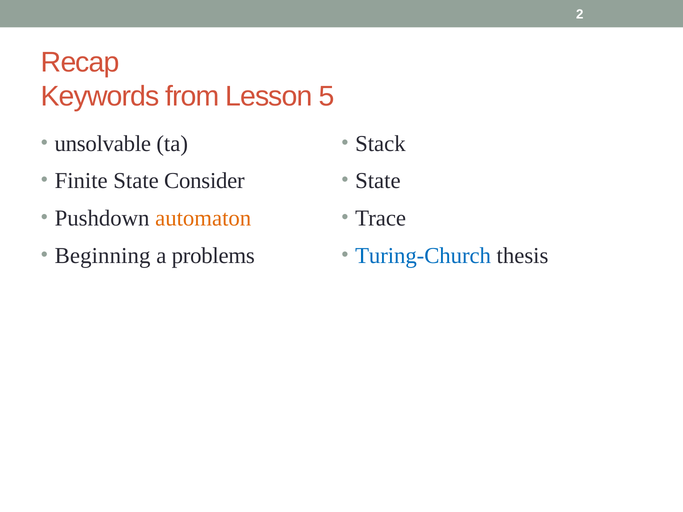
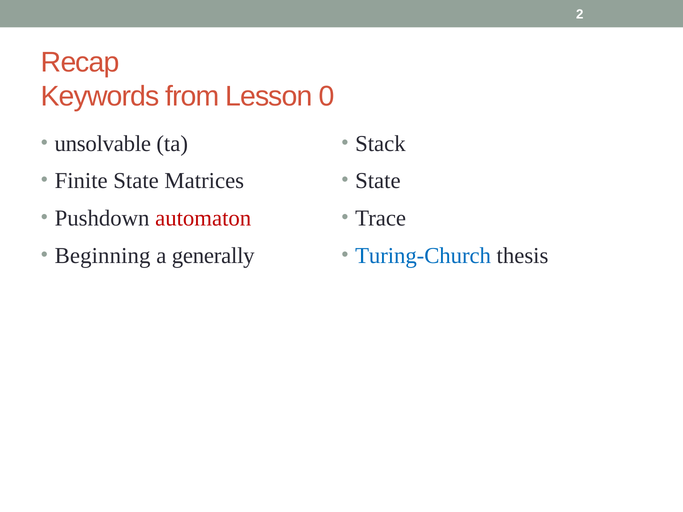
5: 5 -> 0 (326, 96)
Consider: Consider -> Matrices (204, 181)
automaton colour: orange -> red (203, 218)
problems: problems -> generally (213, 256)
